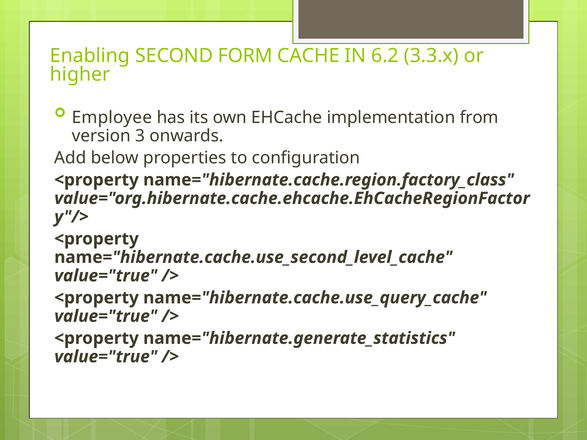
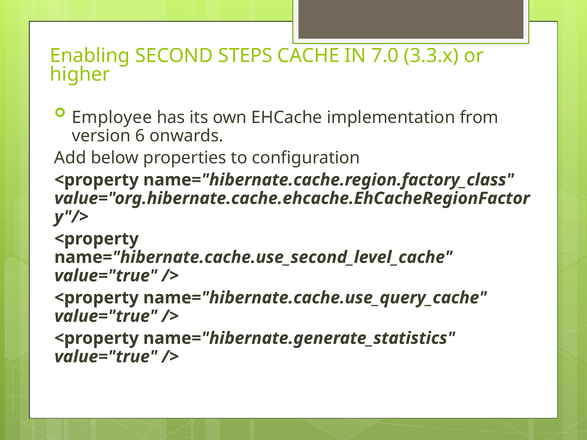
FORM: FORM -> STEPS (245, 56)
6.2: 6.2 -> 7.0 (385, 56)
3: 3 -> 6 (140, 136)
